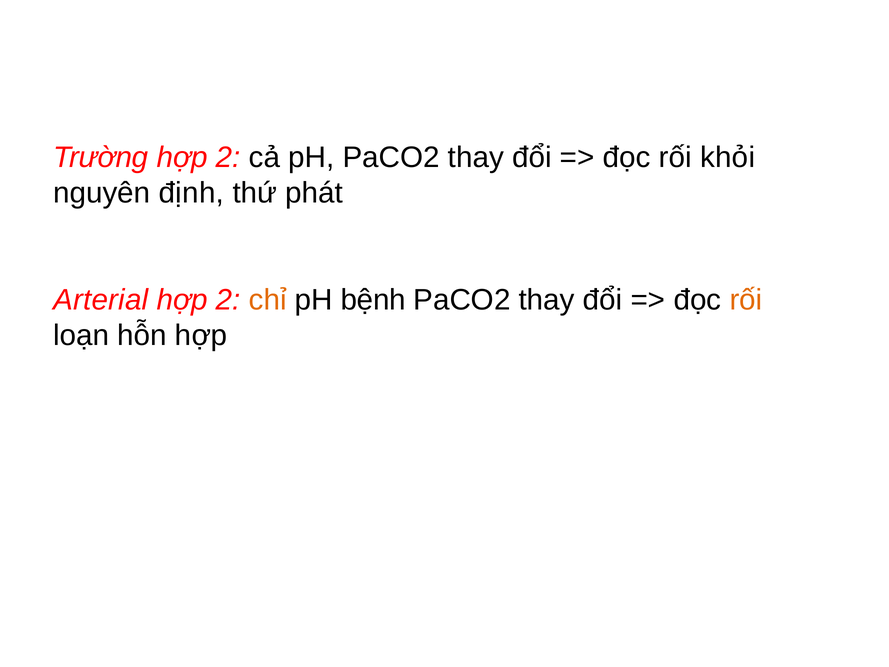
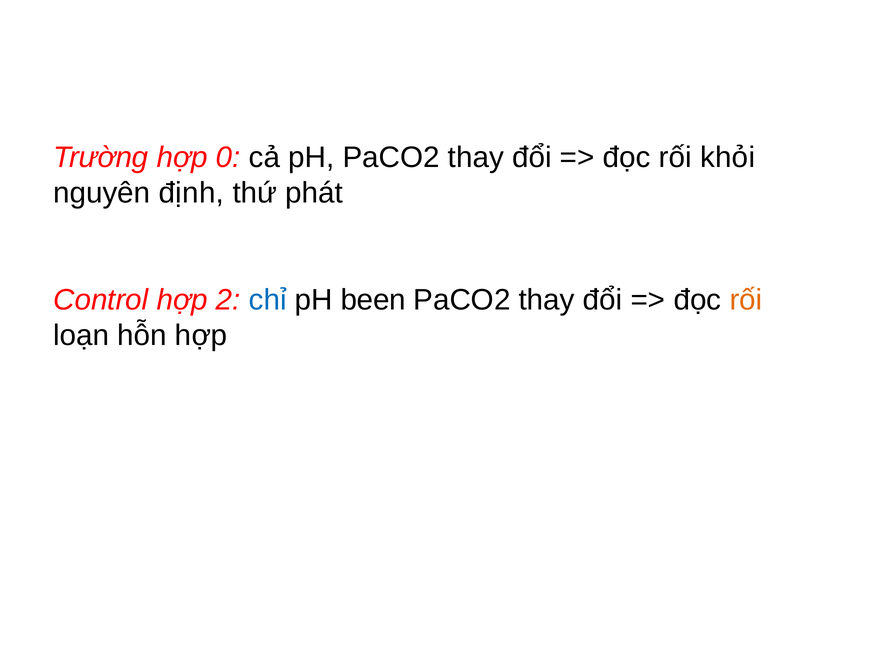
Trường hợp 2: 2 -> 0 (228, 158)
Arterial: Arterial -> Control (101, 300)
chỉ colour: orange -> blue (268, 300)
bệnh: bệnh -> been (373, 300)
